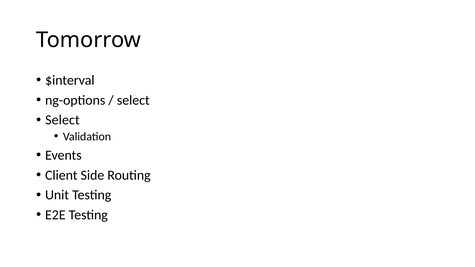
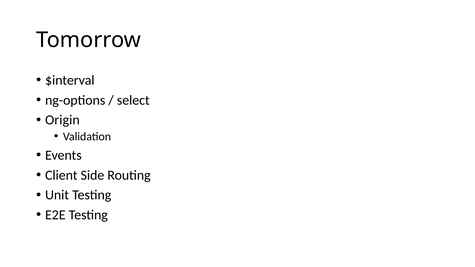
Select: Select -> Origin (62, 120)
